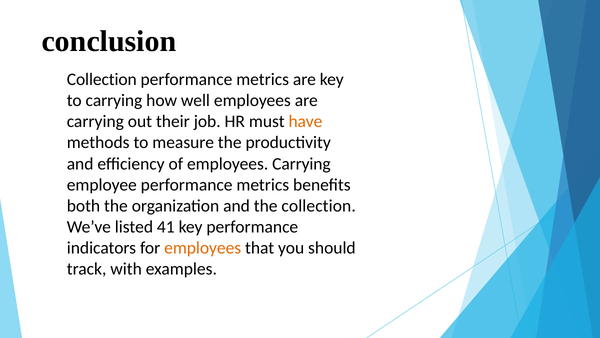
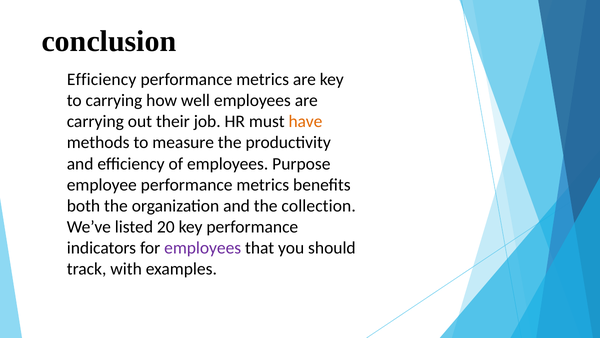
Collection: Collection -> Efficiency (102, 79)
employees Carrying: Carrying -> Purpose (301, 164)
41: 41 -> 20 (166, 227)
employees colour: orange -> purple (203, 248)
